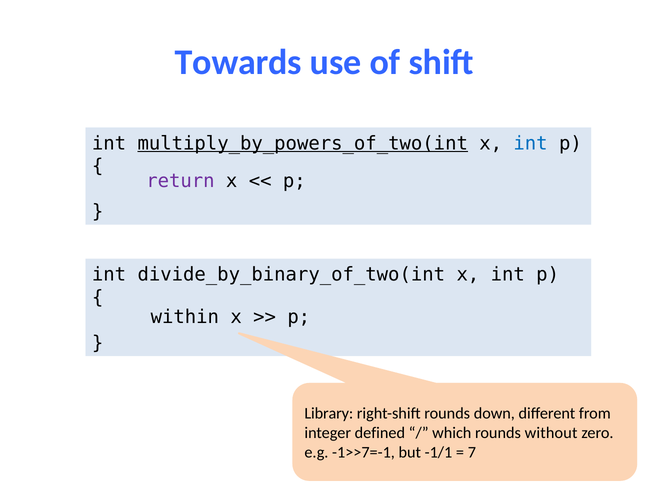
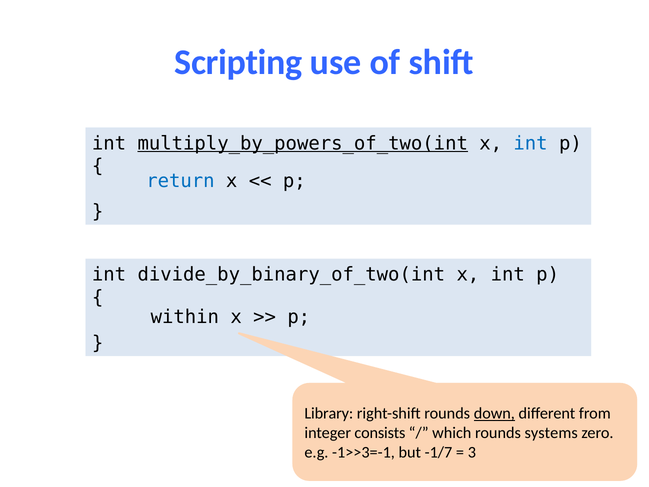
Towards: Towards -> Scripting (238, 63)
return colour: purple -> blue (180, 181)
down underline: none -> present (494, 413)
defined: defined -> consists (380, 433)
without: without -> systems (551, 433)
-1>>7=-1: -1>>7=-1 -> -1>>3=-1 (364, 452)
-1/1: -1/1 -> -1/7 (438, 452)
7: 7 -> 3 (472, 452)
